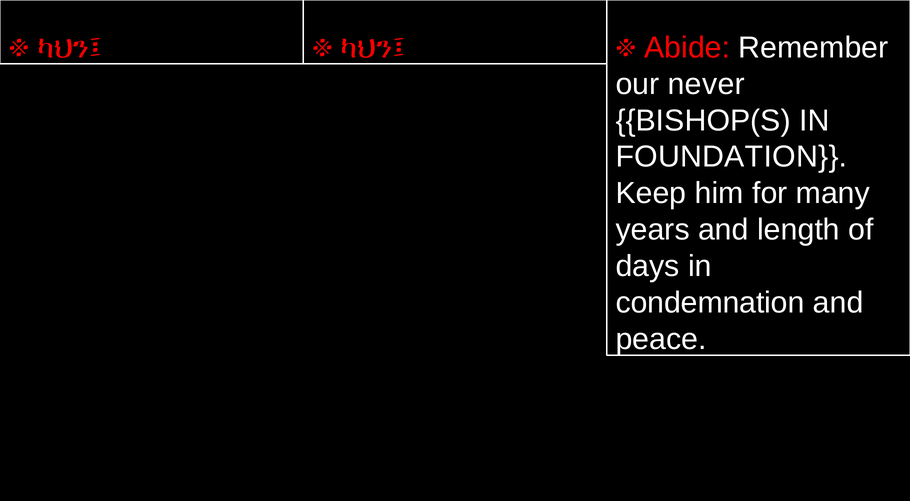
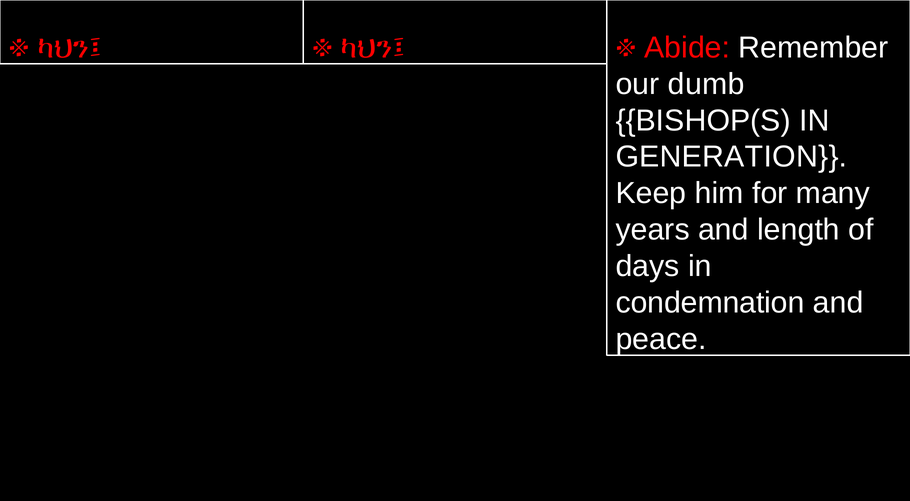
never: never -> dumb (706, 84)
FOUNDATION: FOUNDATION -> GENERATION (731, 157)
